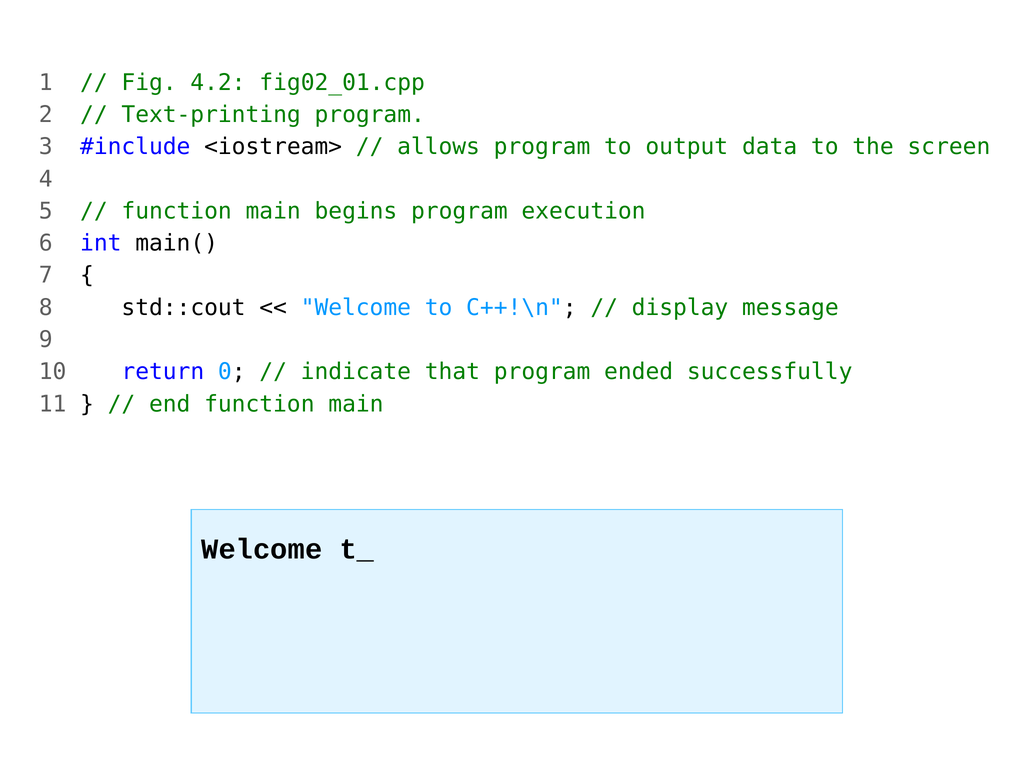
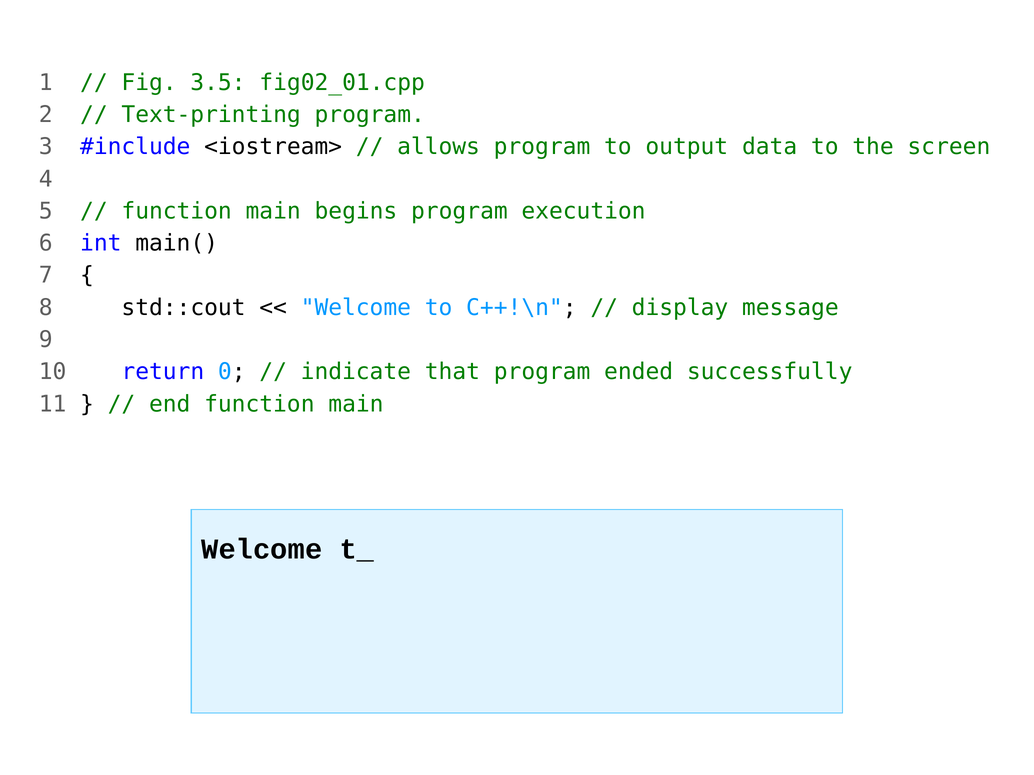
4.2: 4.2 -> 3.5 (218, 83)
